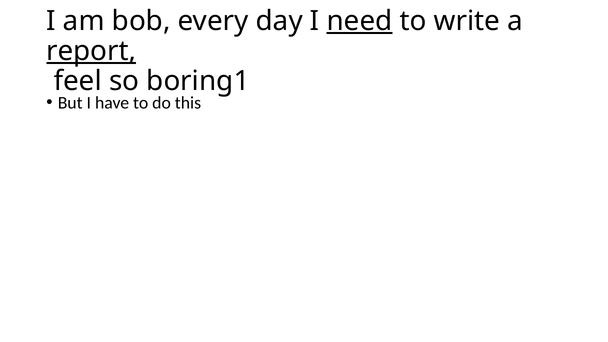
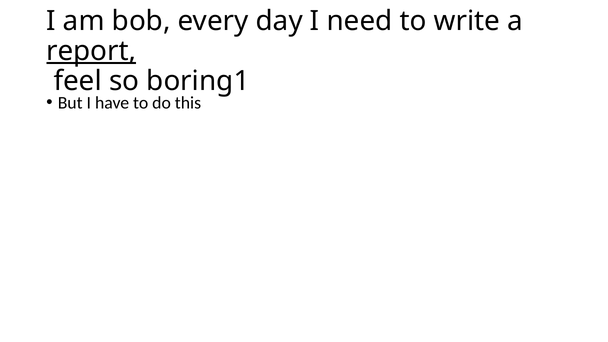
need underline: present -> none (360, 21)
